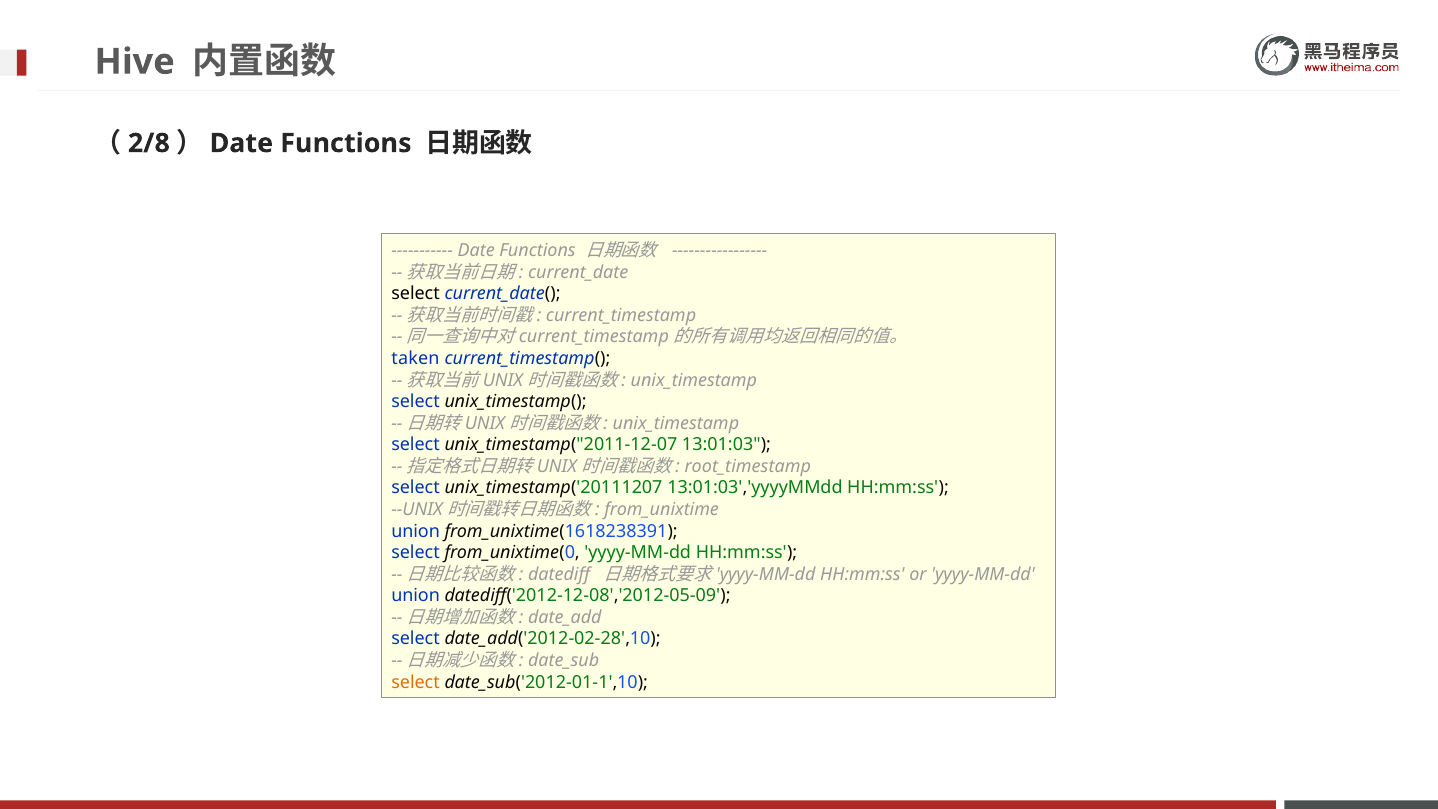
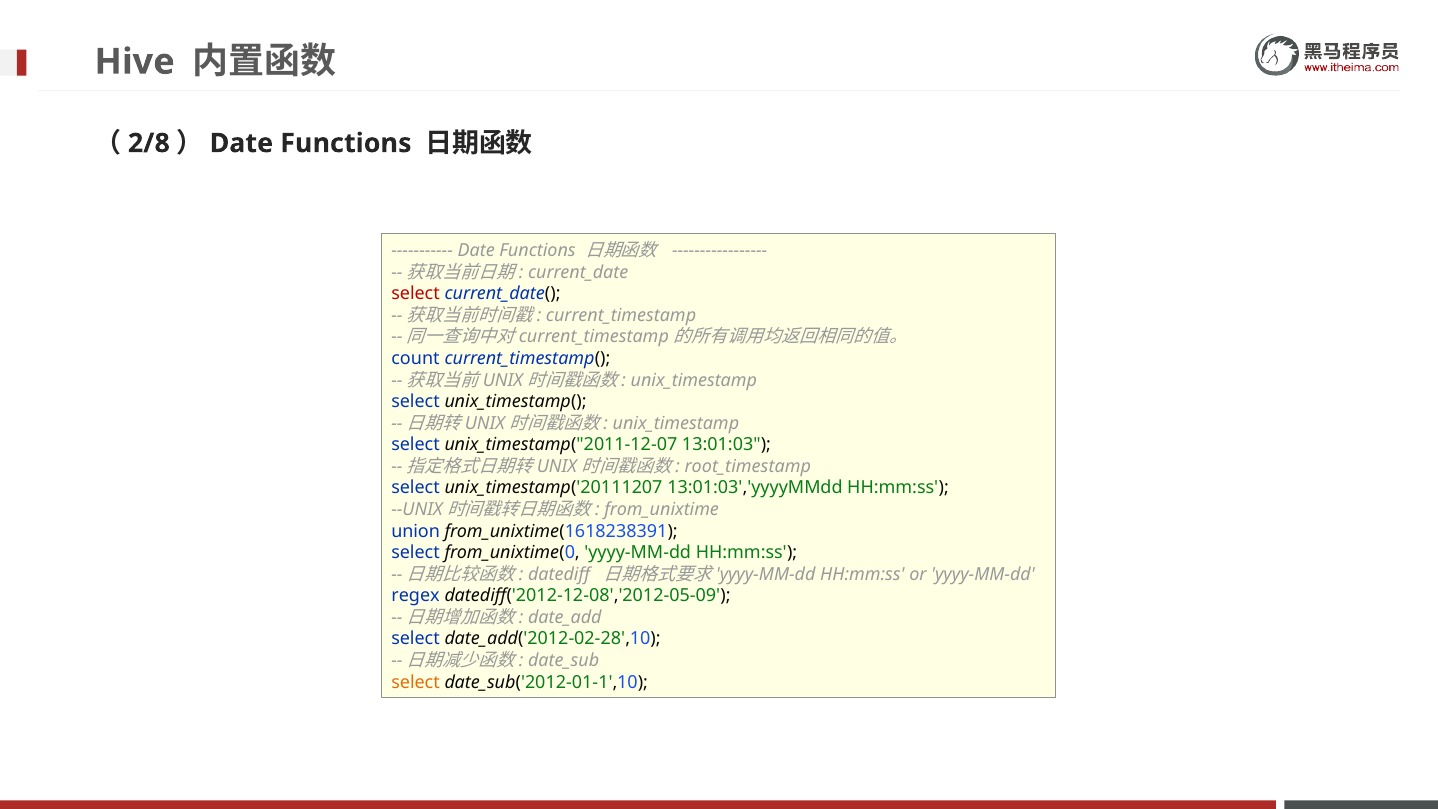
select colour: black -> red (416, 294)
taken: taken -> count (416, 359)
union: union -> regex (416, 596)
